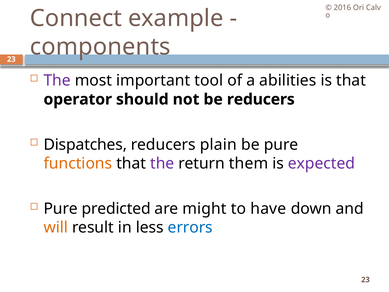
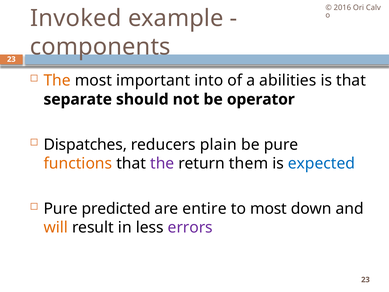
Connect: Connect -> Invoked (76, 18)
The colour: purple -> orange (57, 80)
tool: tool -> into (209, 80)
operator: operator -> separate (78, 99)
be reducers: reducers -> operator (261, 99)
expected colour: purple -> blue (321, 163)
might: might -> entire (204, 208)
to have: have -> most (268, 208)
errors colour: blue -> purple (190, 227)
